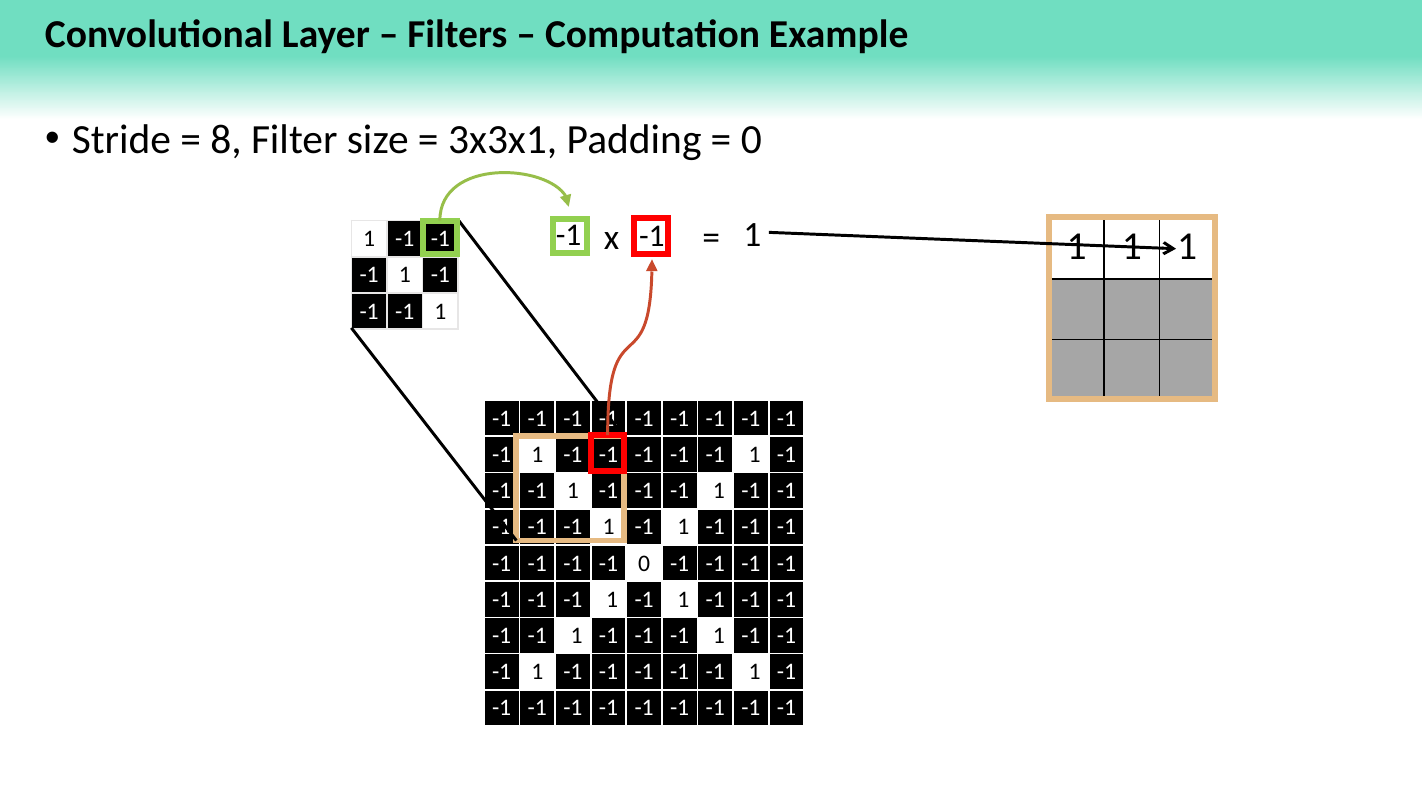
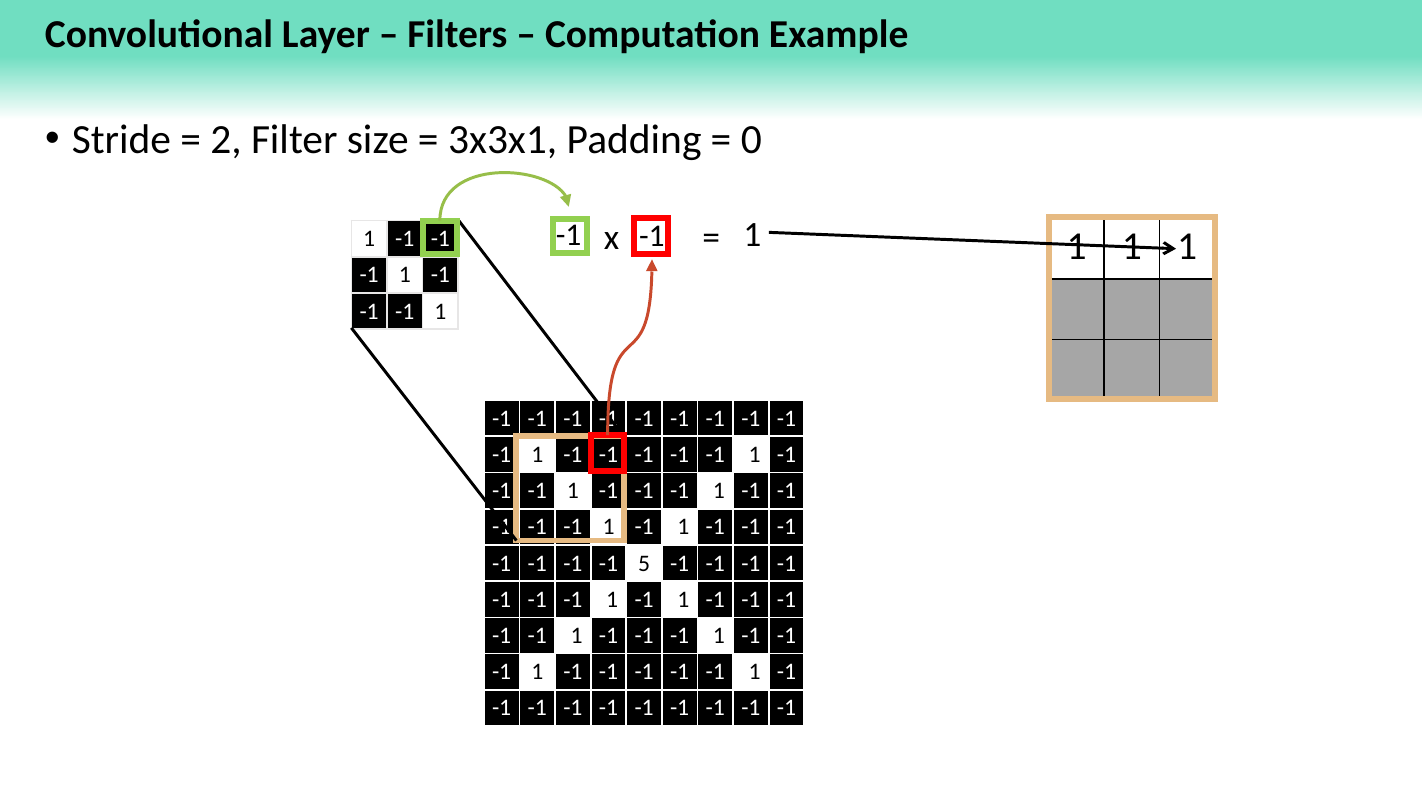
8: 8 -> 2 (226, 140)
-1 0: 0 -> 5 (644, 563)
